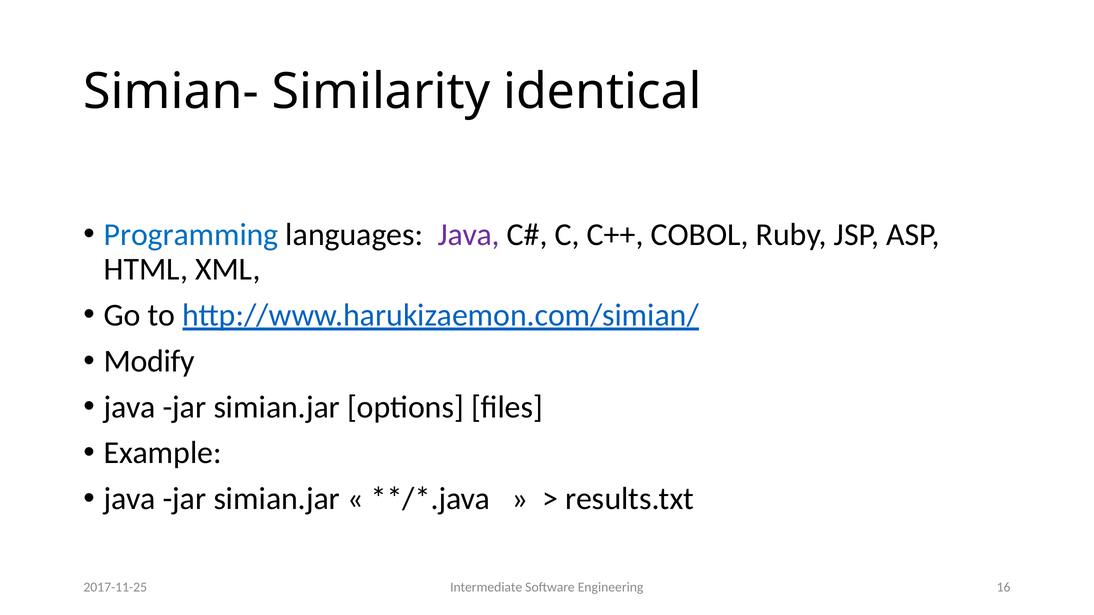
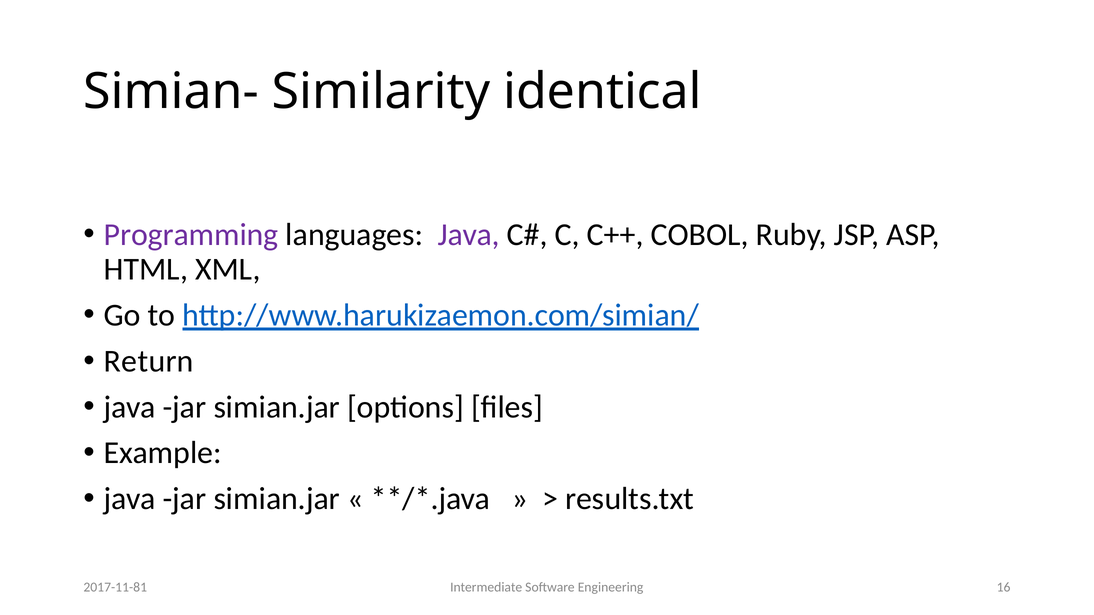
Programming colour: blue -> purple (191, 235)
Modify: Modify -> Return (149, 361)
2017-11-25: 2017-11-25 -> 2017-11-81 (115, 588)
